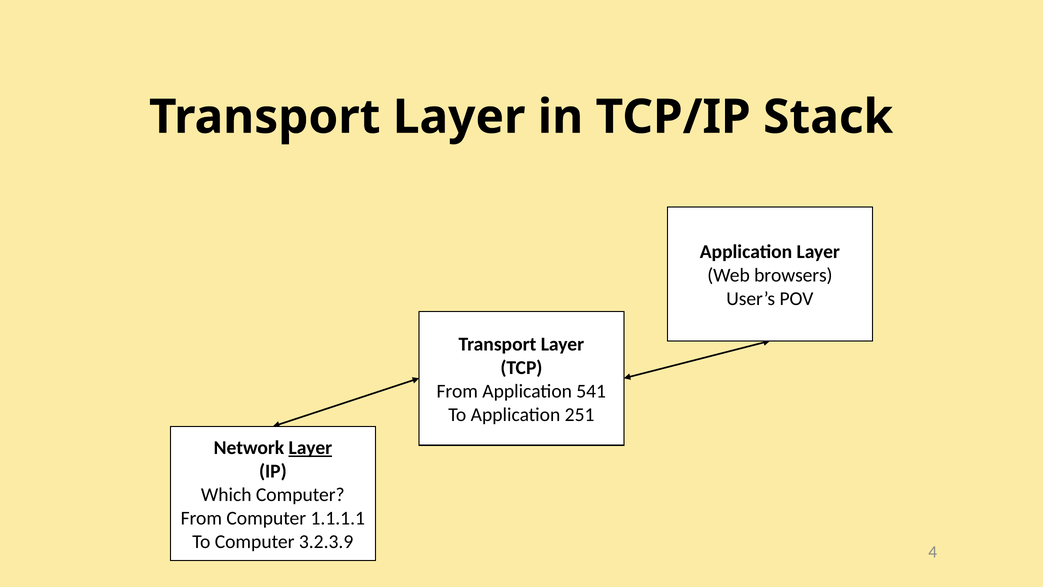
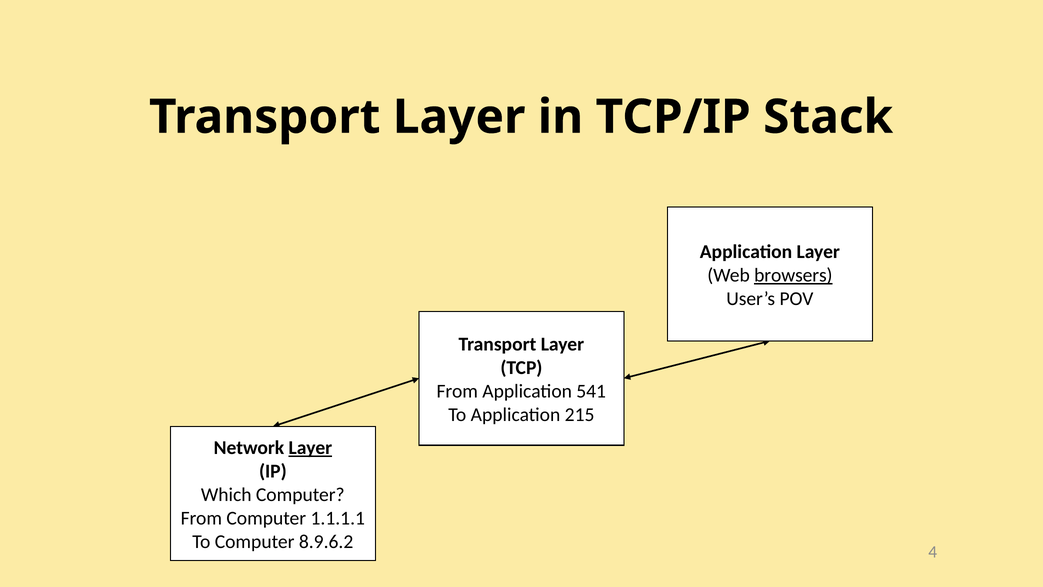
browsers underline: none -> present (793, 275)
251: 251 -> 215 (580, 415)
3.2.3.9: 3.2.3.9 -> 8.9.6.2 (326, 541)
